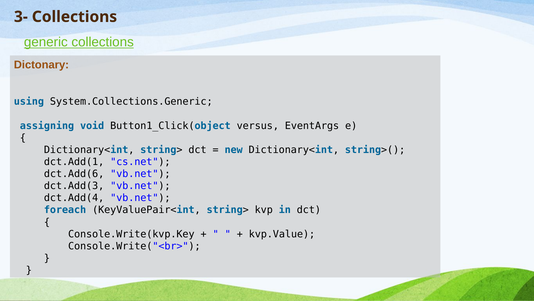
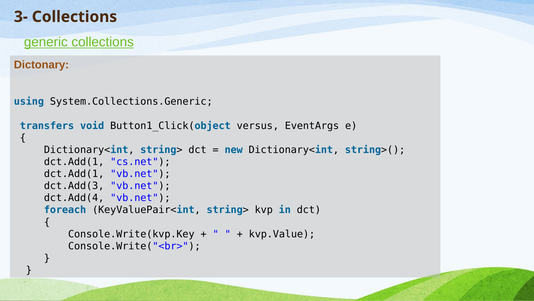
assigning: assigning -> transfers (47, 125)
dct.Add(6: dct.Add(6 -> dct.Add(1 (74, 174)
